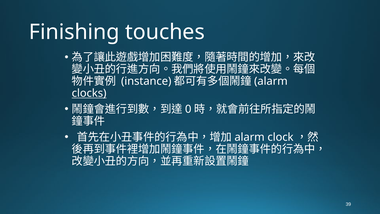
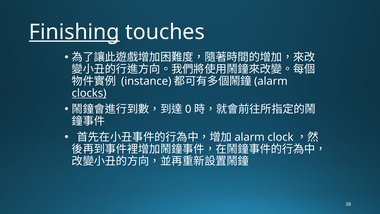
Finishing underline: none -> present (74, 32)
